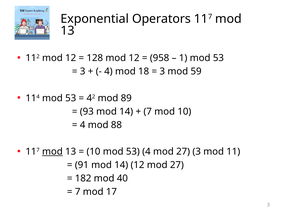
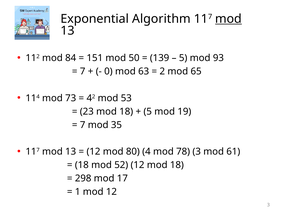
Operators: Operators -> Algorithm (161, 19)
mod underline: none -> present (228, 19)
112 mod 12: 12 -> 84 (71, 58)
128: 128 -> 151 (95, 58)
12: 12 -> 50 (134, 58)
958: 958 -> 139 (160, 58)
1: 1 -> 5 (183, 58)
53: 53 -> 93 (218, 58)
3: 3 -> 7 (83, 71)
4: 4 -> 0 (108, 71)
18: 18 -> 63 (144, 71)
3: 3 -> 2 (162, 71)
59: 59 -> 65 (196, 71)
114 mod 53: 53 -> 73 (71, 98)
89: 89 -> 53 (126, 98)
93: 93 -> 23 (87, 112)
14: 14 -> 18 (126, 112)
7: 7 -> 5 (148, 112)
mod 10: 10 -> 19 (184, 112)
4: 4 -> 7 (83, 125)
88: 88 -> 35 (116, 125)
mod underline: present -> none (52, 152)
10: 10 -> 12 (93, 152)
53: 53 -> 80 (133, 152)
4 mod 27: 27 -> 78 (183, 152)
11: 11 -> 61 (233, 152)
91: 91 -> 18 (82, 165)
14: 14 -> 52 (121, 165)
12 mod 27: 27 -> 18 (177, 165)
182: 182 -> 298 (83, 179)
40: 40 -> 17 (122, 179)
7: 7 -> 1 (78, 192)
mod 17: 17 -> 12 (111, 192)
